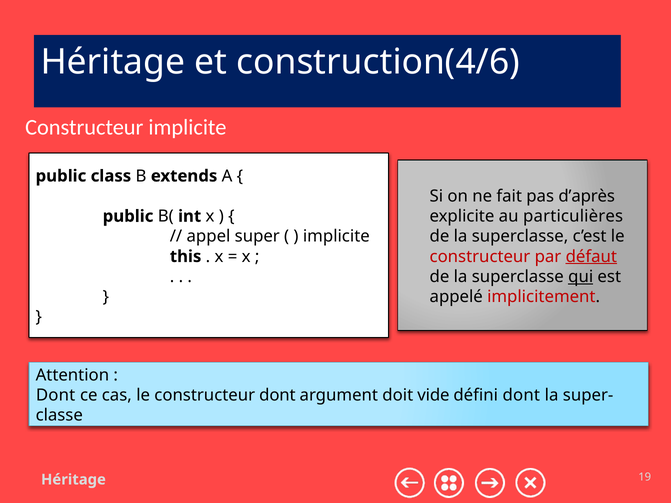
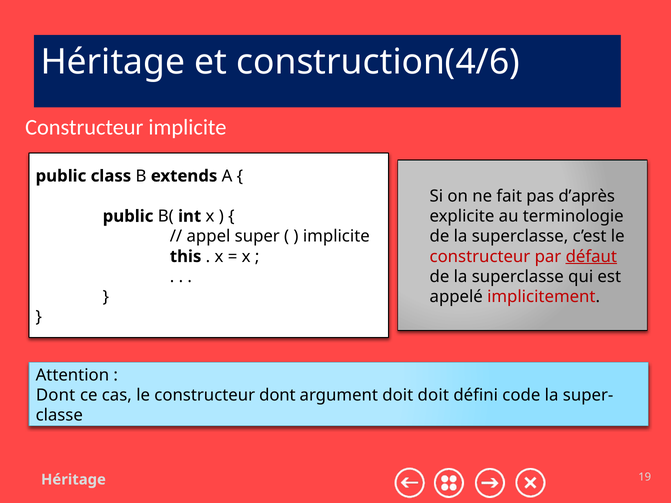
particulières: particulières -> terminologie (573, 216)
qui underline: present -> none (581, 277)
doit vide: vide -> doit (433, 395)
défini dont: dont -> code (521, 395)
